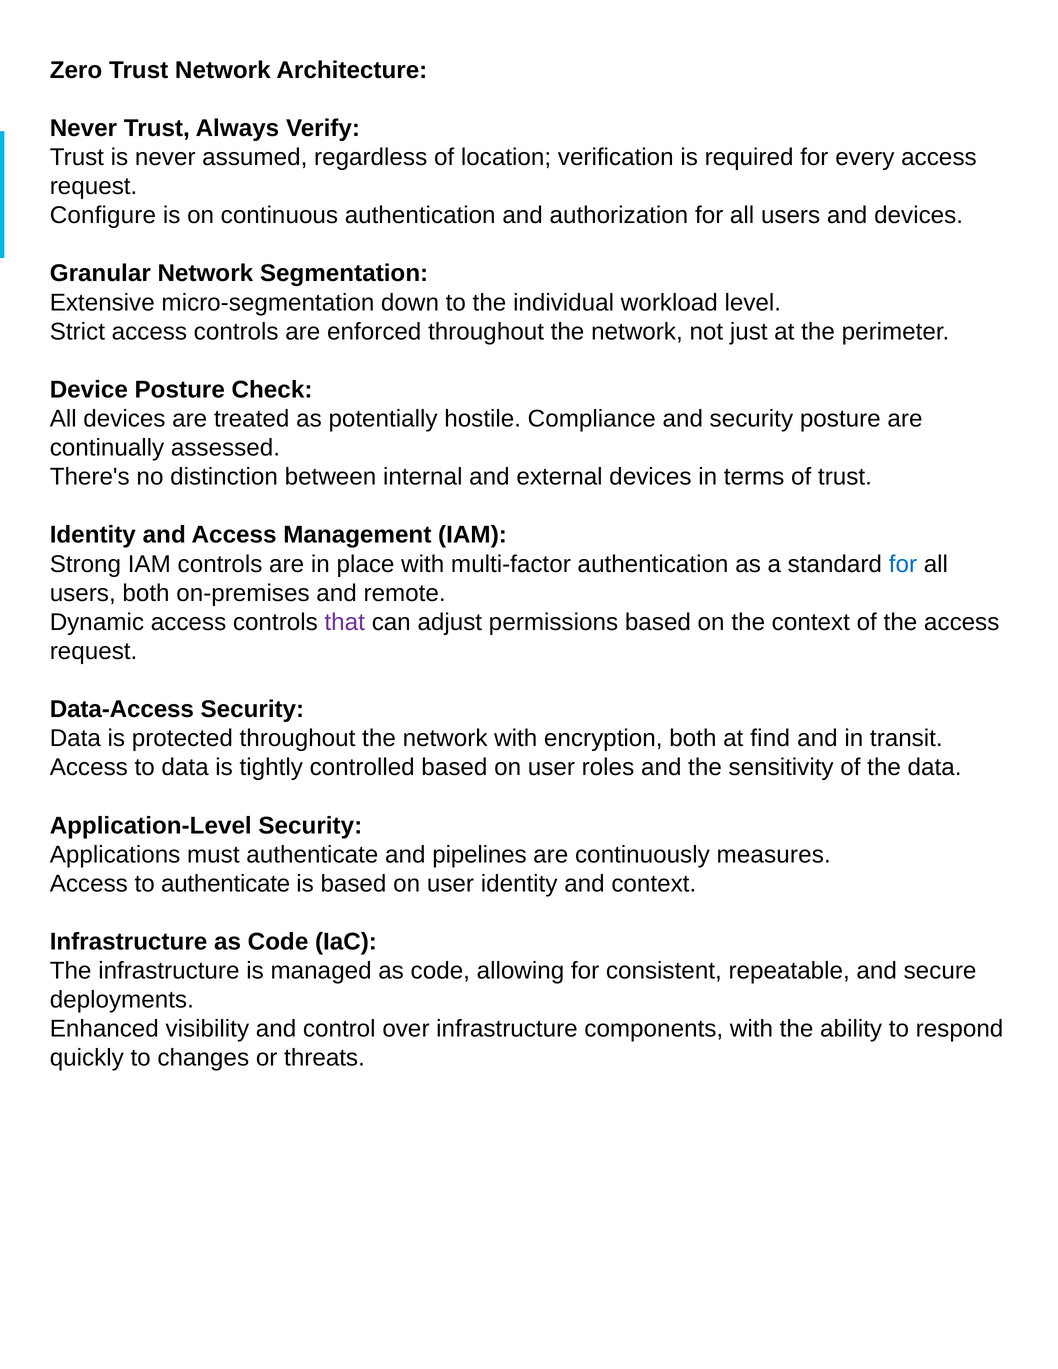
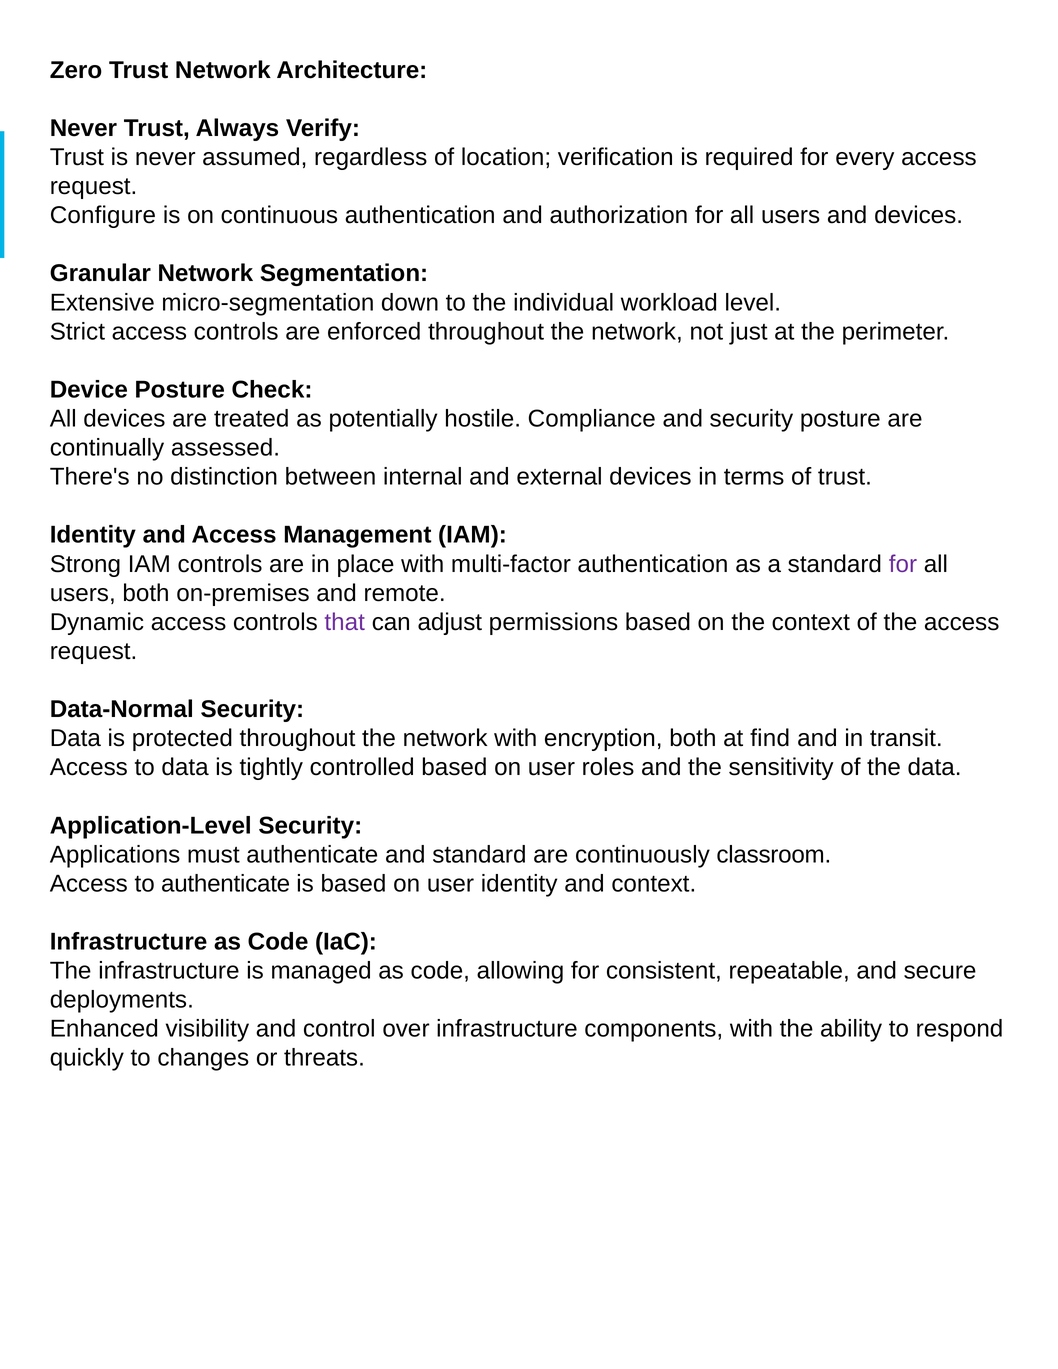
for colour: blue -> purple (903, 564)
Data-Access: Data-Access -> Data-Normal (122, 709)
and pipelines: pipelines -> standard (479, 855)
measures: measures -> classroom (774, 855)
